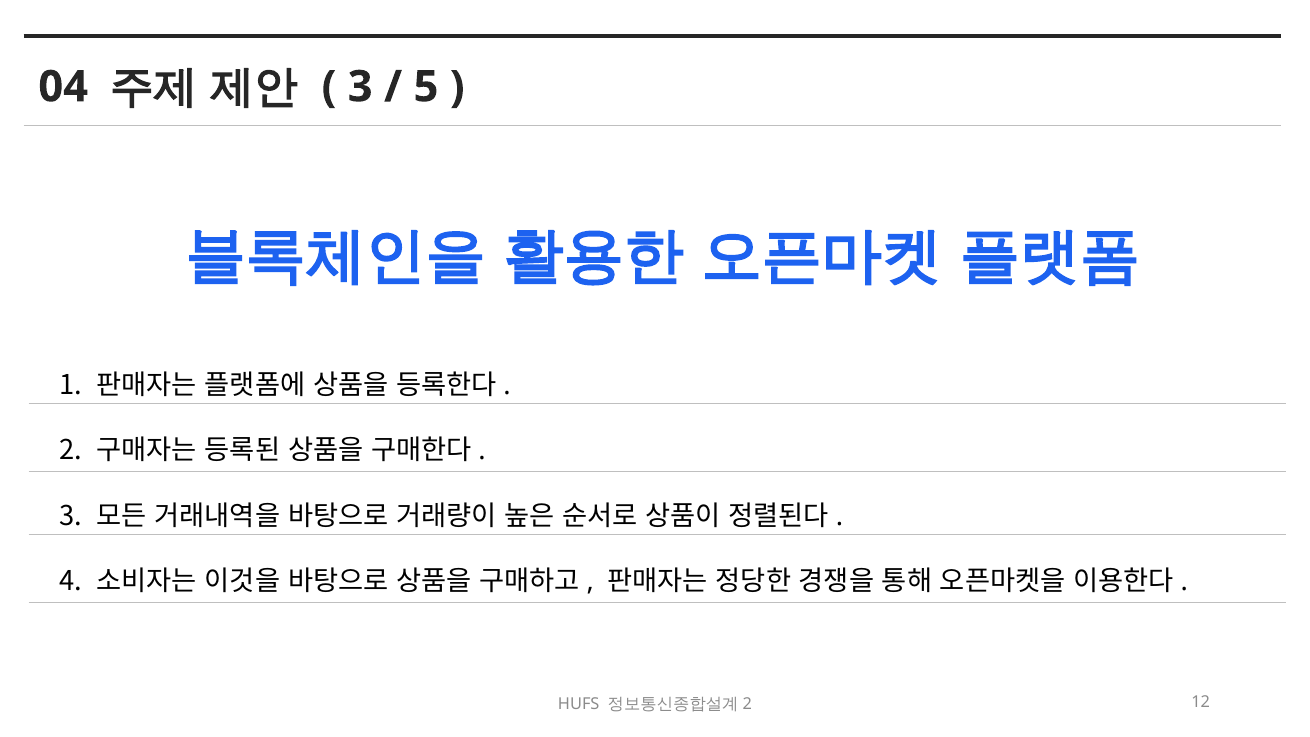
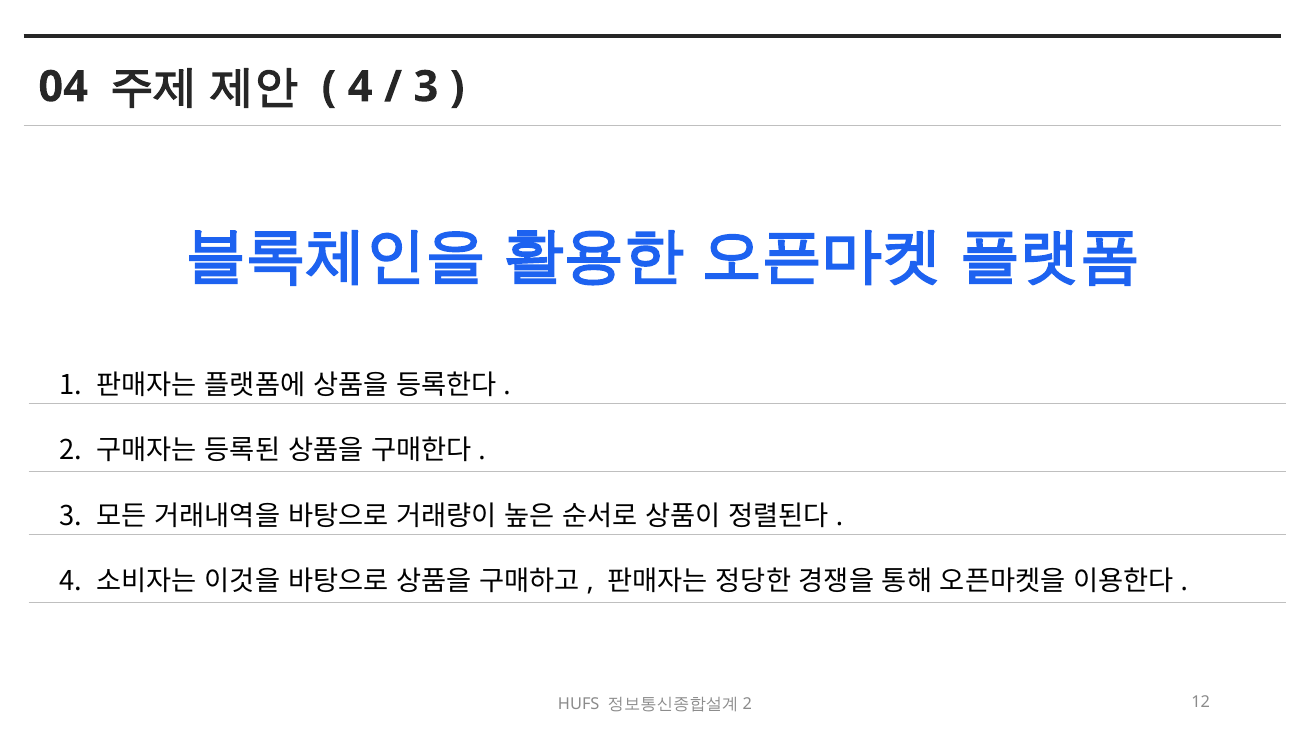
3: 3 -> 4 (360, 87)
5: 5 -> 3 (426, 87)
